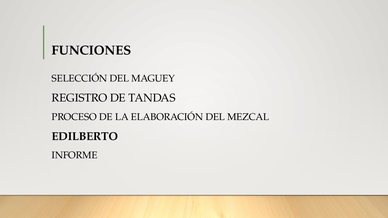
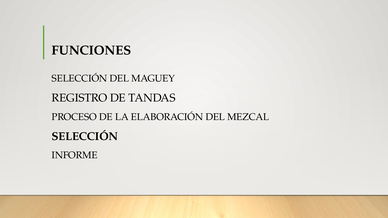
EDILBERTO: EDILBERTO -> SELECCIÓN (85, 136)
